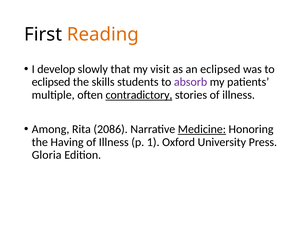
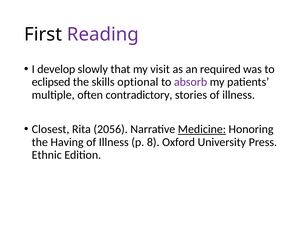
Reading colour: orange -> purple (103, 34)
an eclipsed: eclipsed -> required (220, 69)
students: students -> optional (138, 82)
contradictory underline: present -> none (139, 95)
Among: Among -> Closest (51, 129)
2086: 2086 -> 2056 (111, 129)
1: 1 -> 8 (153, 142)
Gloria: Gloria -> Ethnic (47, 155)
